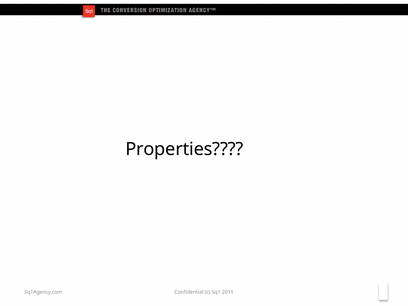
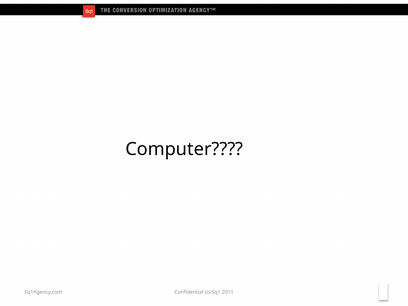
Properties: Properties -> Computer (184, 149)
